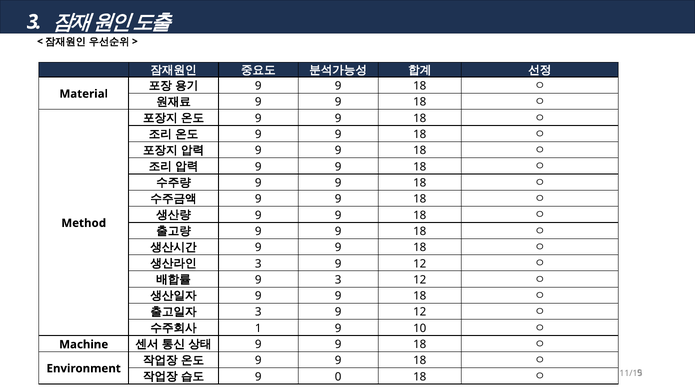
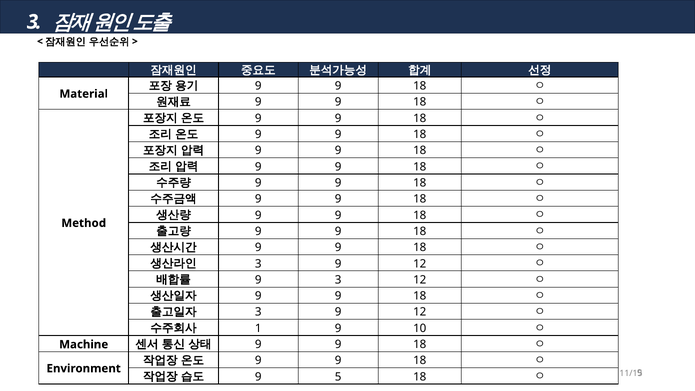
0: 0 -> 5 (338, 377)
